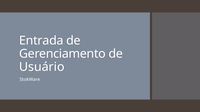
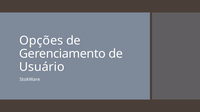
Entrada: Entrada -> Opções (41, 41)
